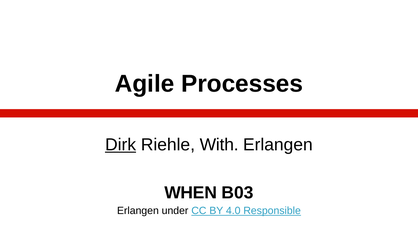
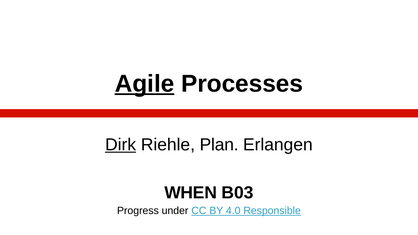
Agile underline: none -> present (145, 84)
With: With -> Plan (219, 145)
Erlangen: Erlangen -> Progress (138, 211)
